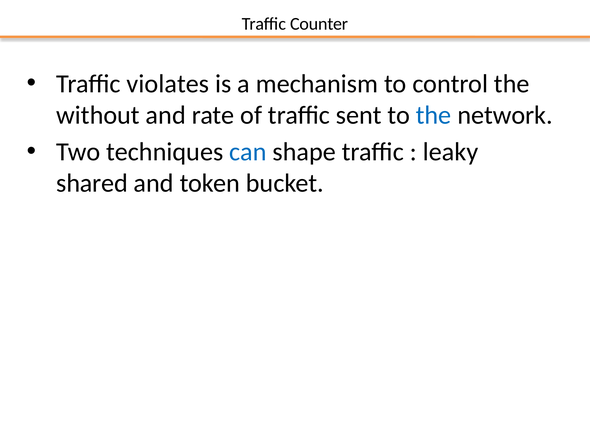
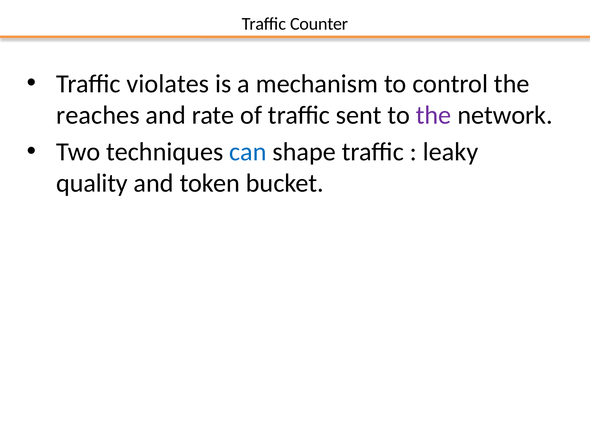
without: without -> reaches (98, 115)
the colour: blue -> purple (434, 115)
shared: shared -> quality (92, 183)
